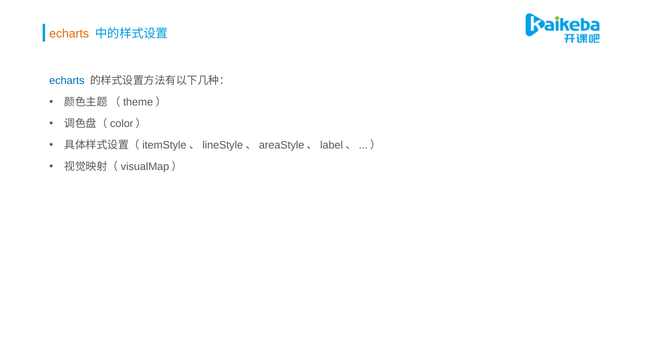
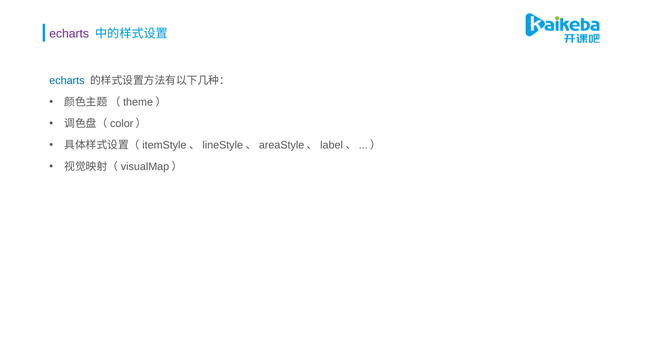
echarts colour: orange -> purple (69, 34)
